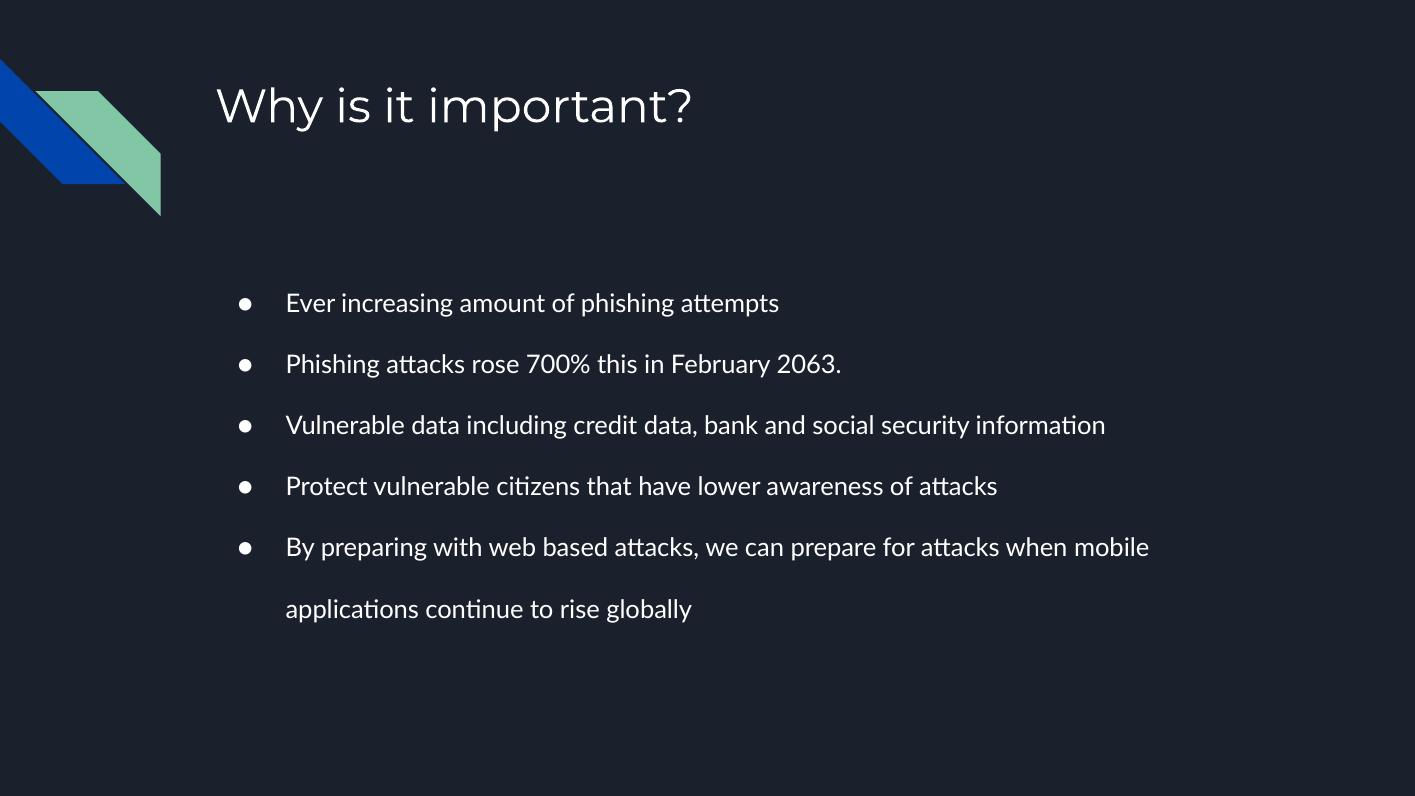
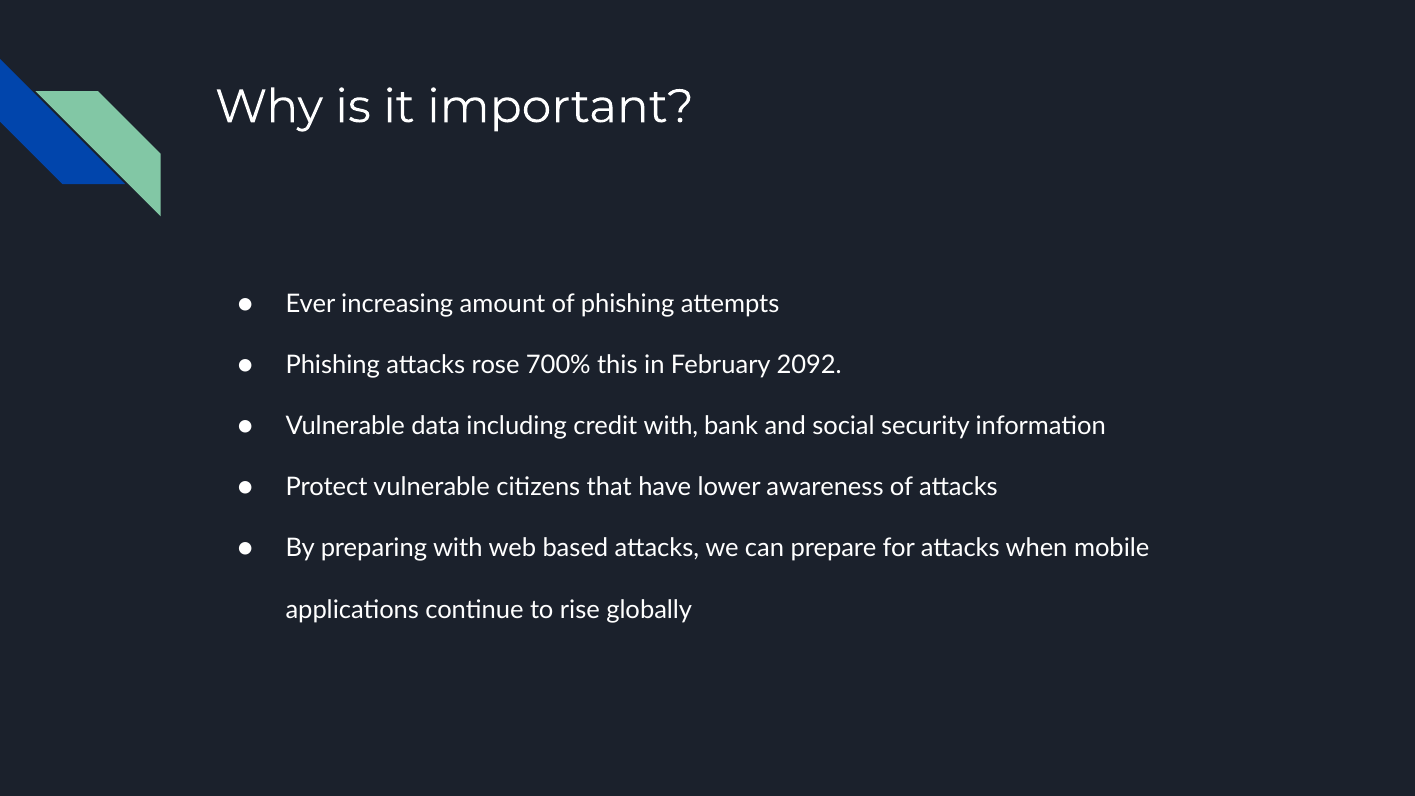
2063: 2063 -> 2092 (809, 365)
credit data: data -> with (671, 426)
